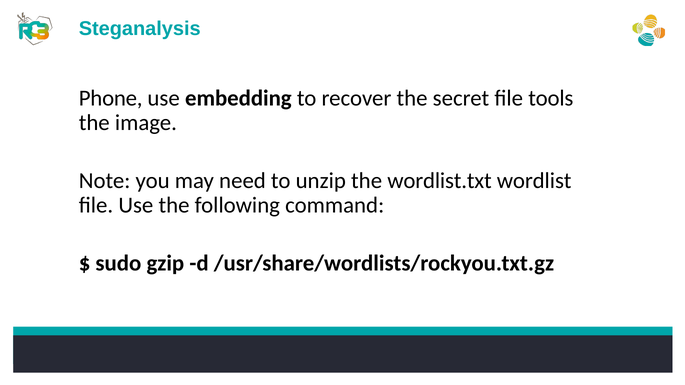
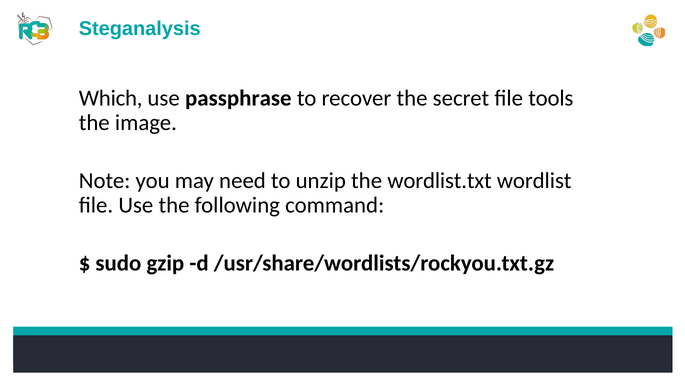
Phone: Phone -> Which (111, 98)
embedding: embedding -> passphrase (238, 98)
